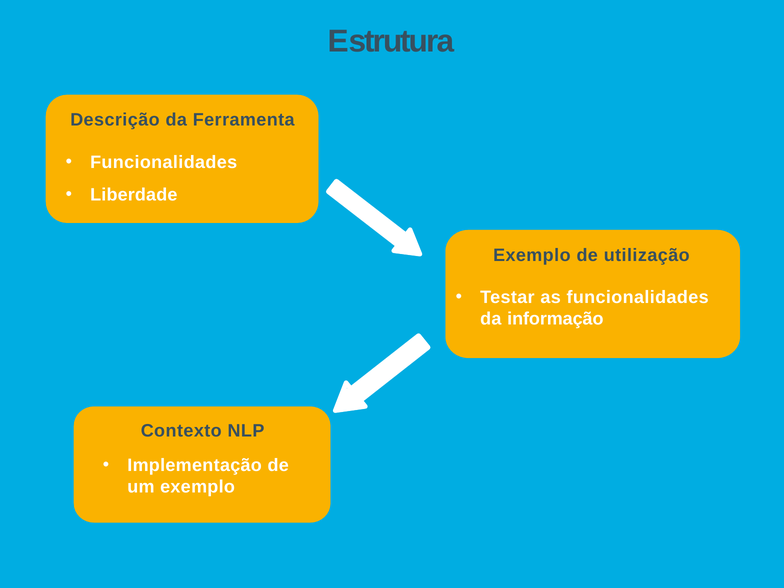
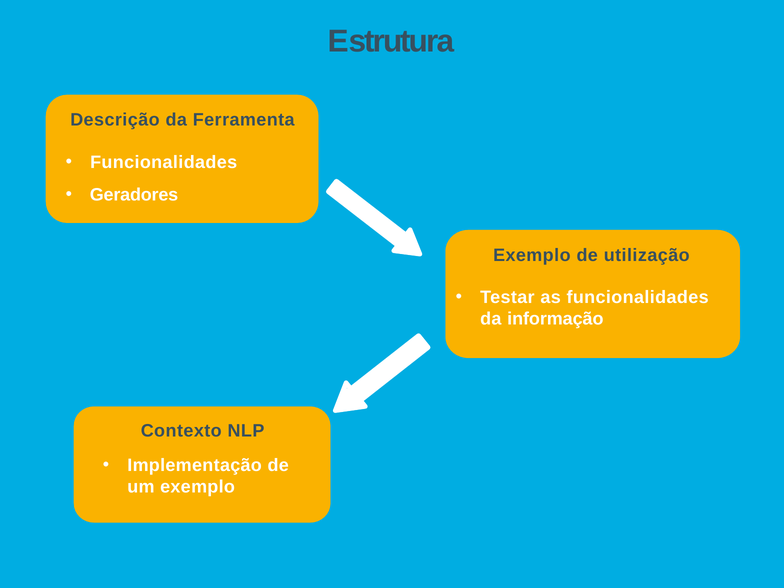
Liberdade: Liberdade -> Geradores (134, 195)
